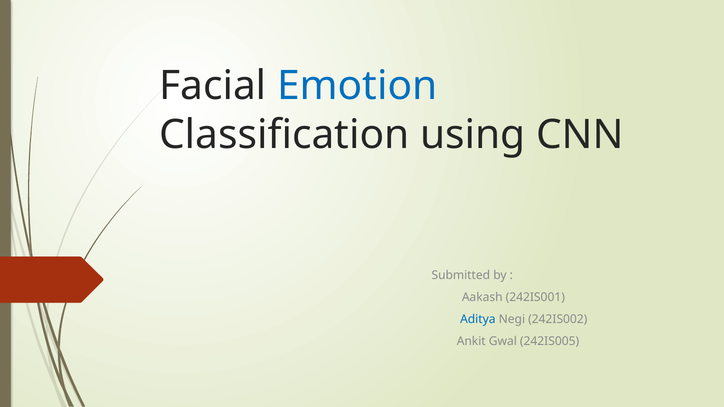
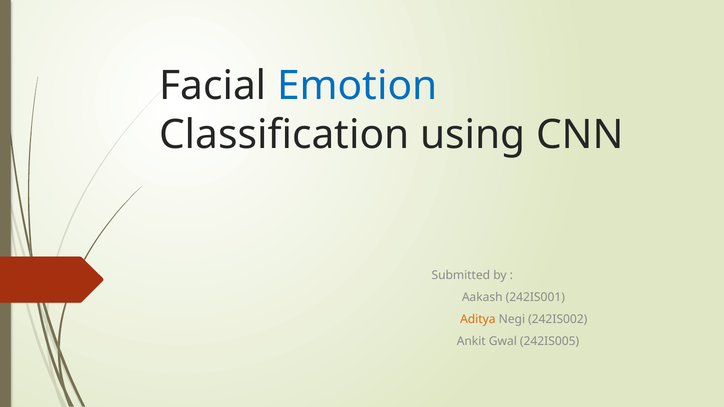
Aditya colour: blue -> orange (478, 319)
